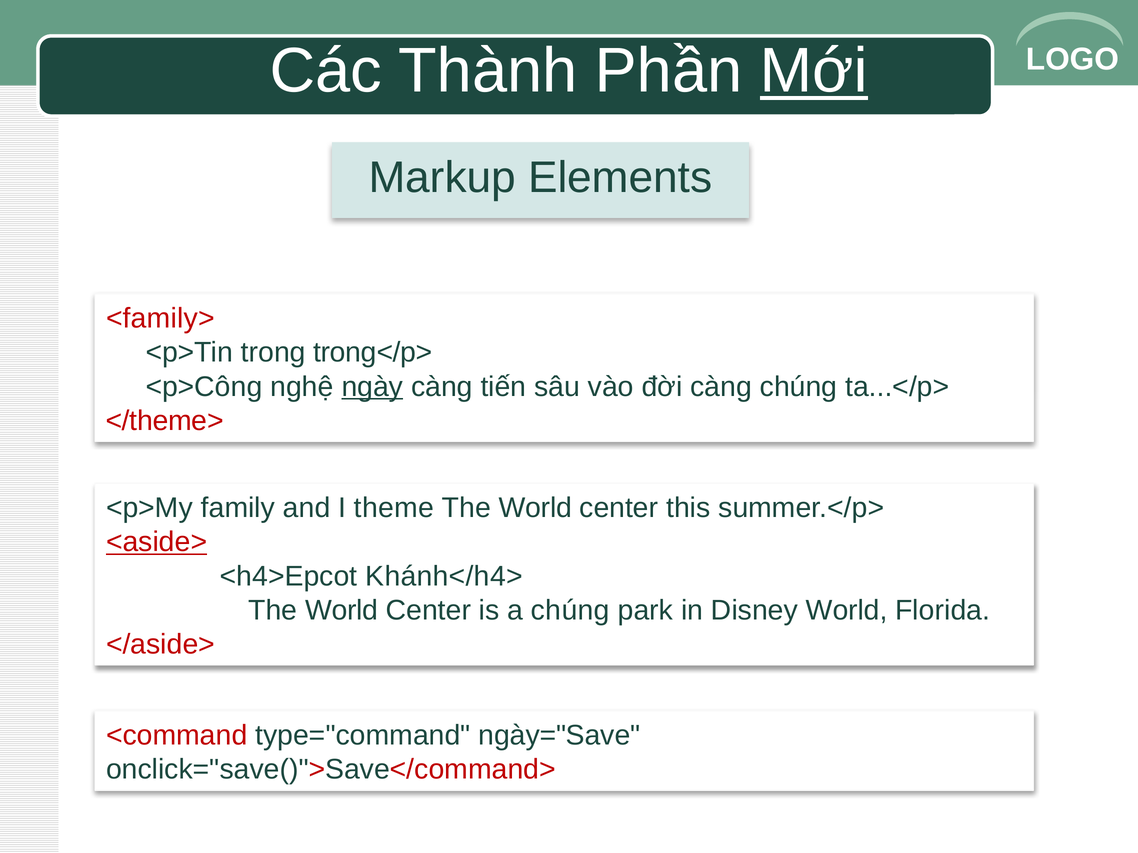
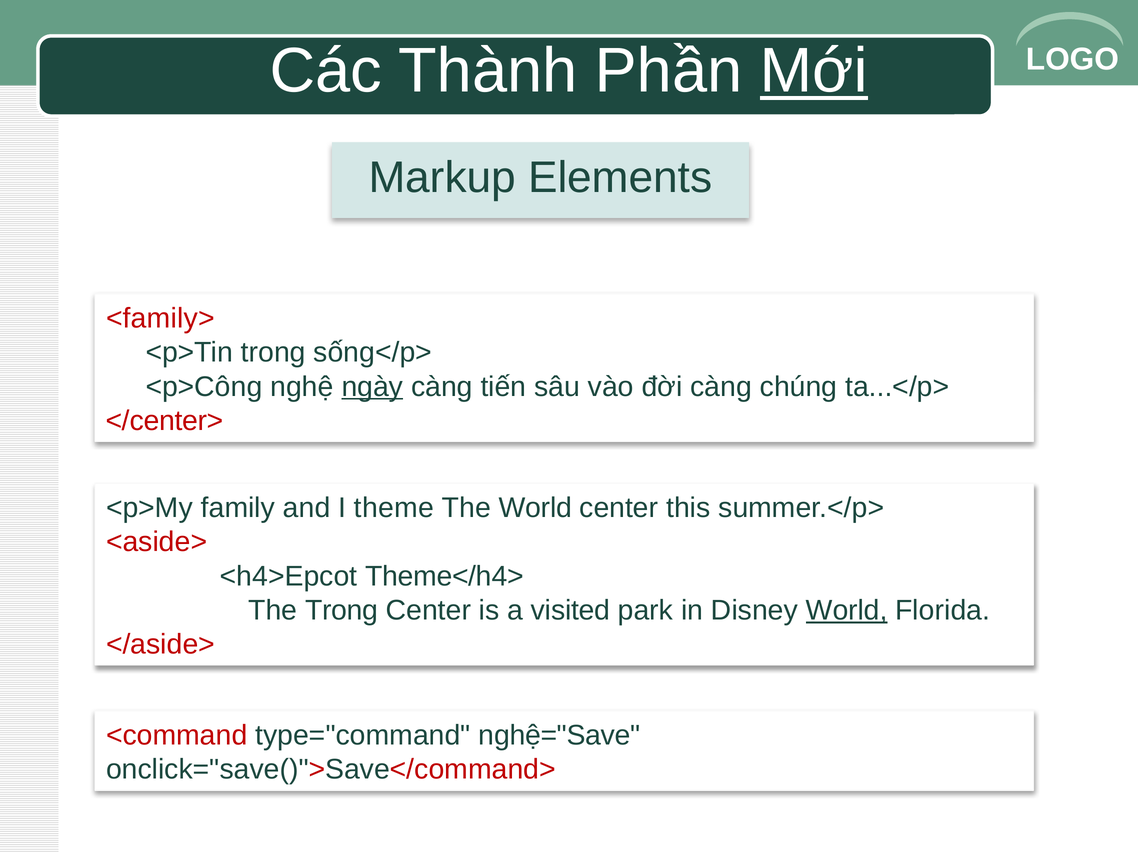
trong</p>: trong</p> -> sống</p> (373, 353)
</theme>: </theme> -> </center> (165, 421)
<aside> underline: present -> none (157, 542)
Khánh</h4>: Khánh</h4> -> Theme</h4> (444, 577)
World: World -> Trong (342, 611)
a chúng: chúng -> visited (571, 611)
World underline: none -> present (847, 611)
ngày="Save: ngày="Save -> nghệ="Save (559, 736)
